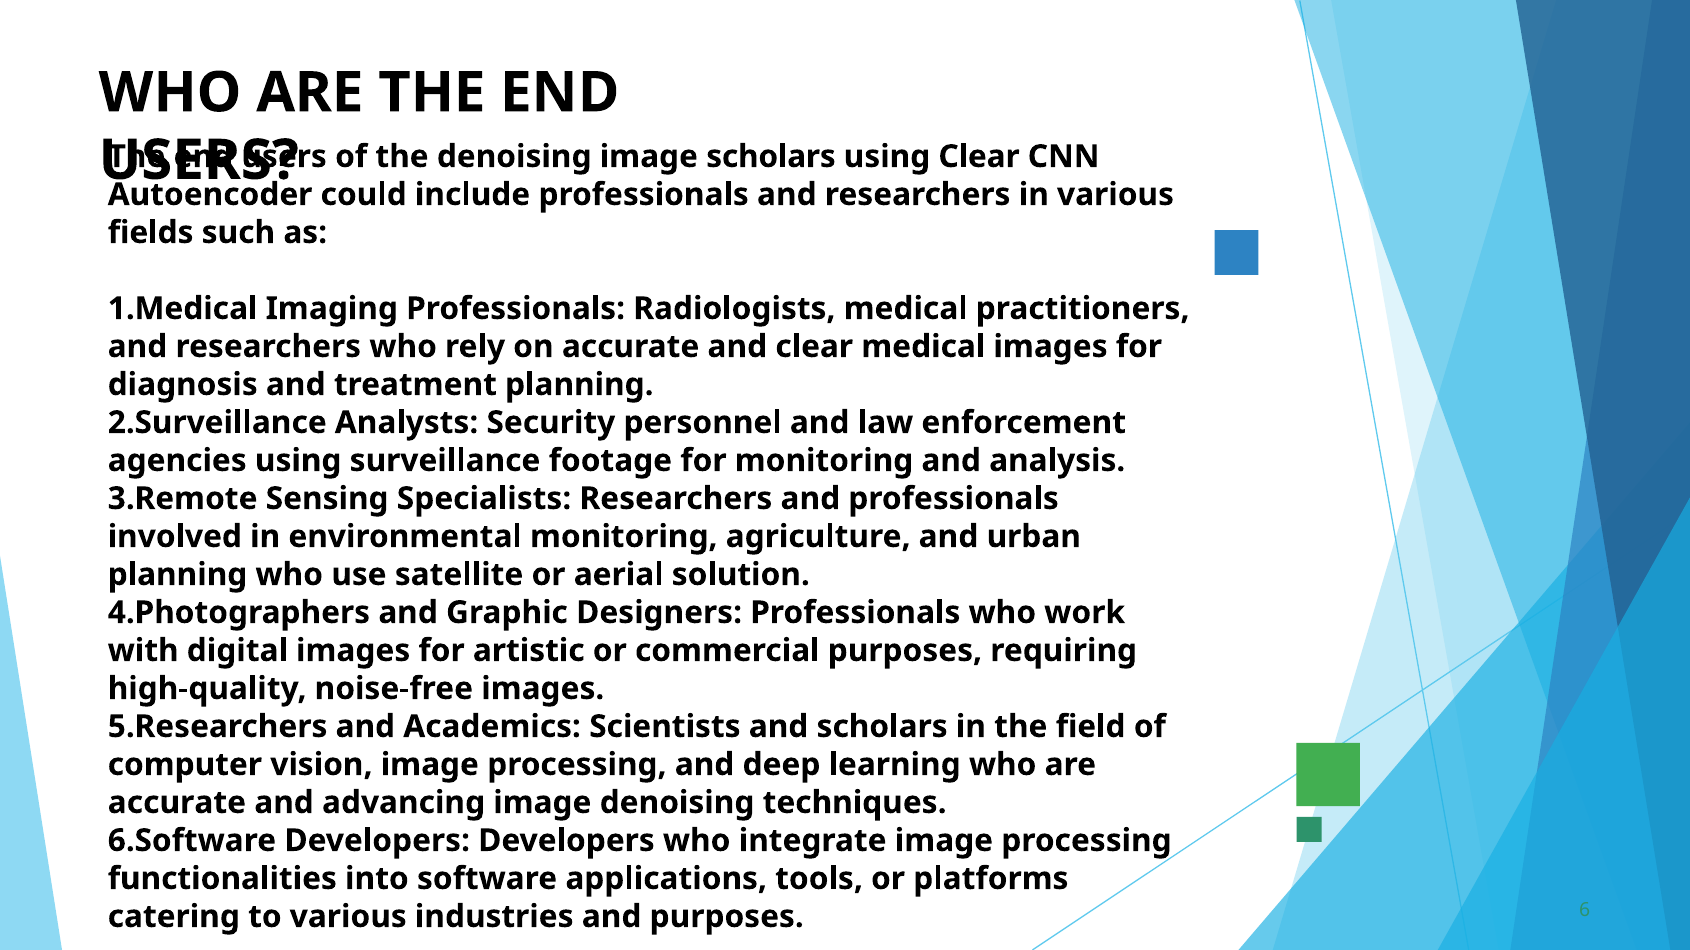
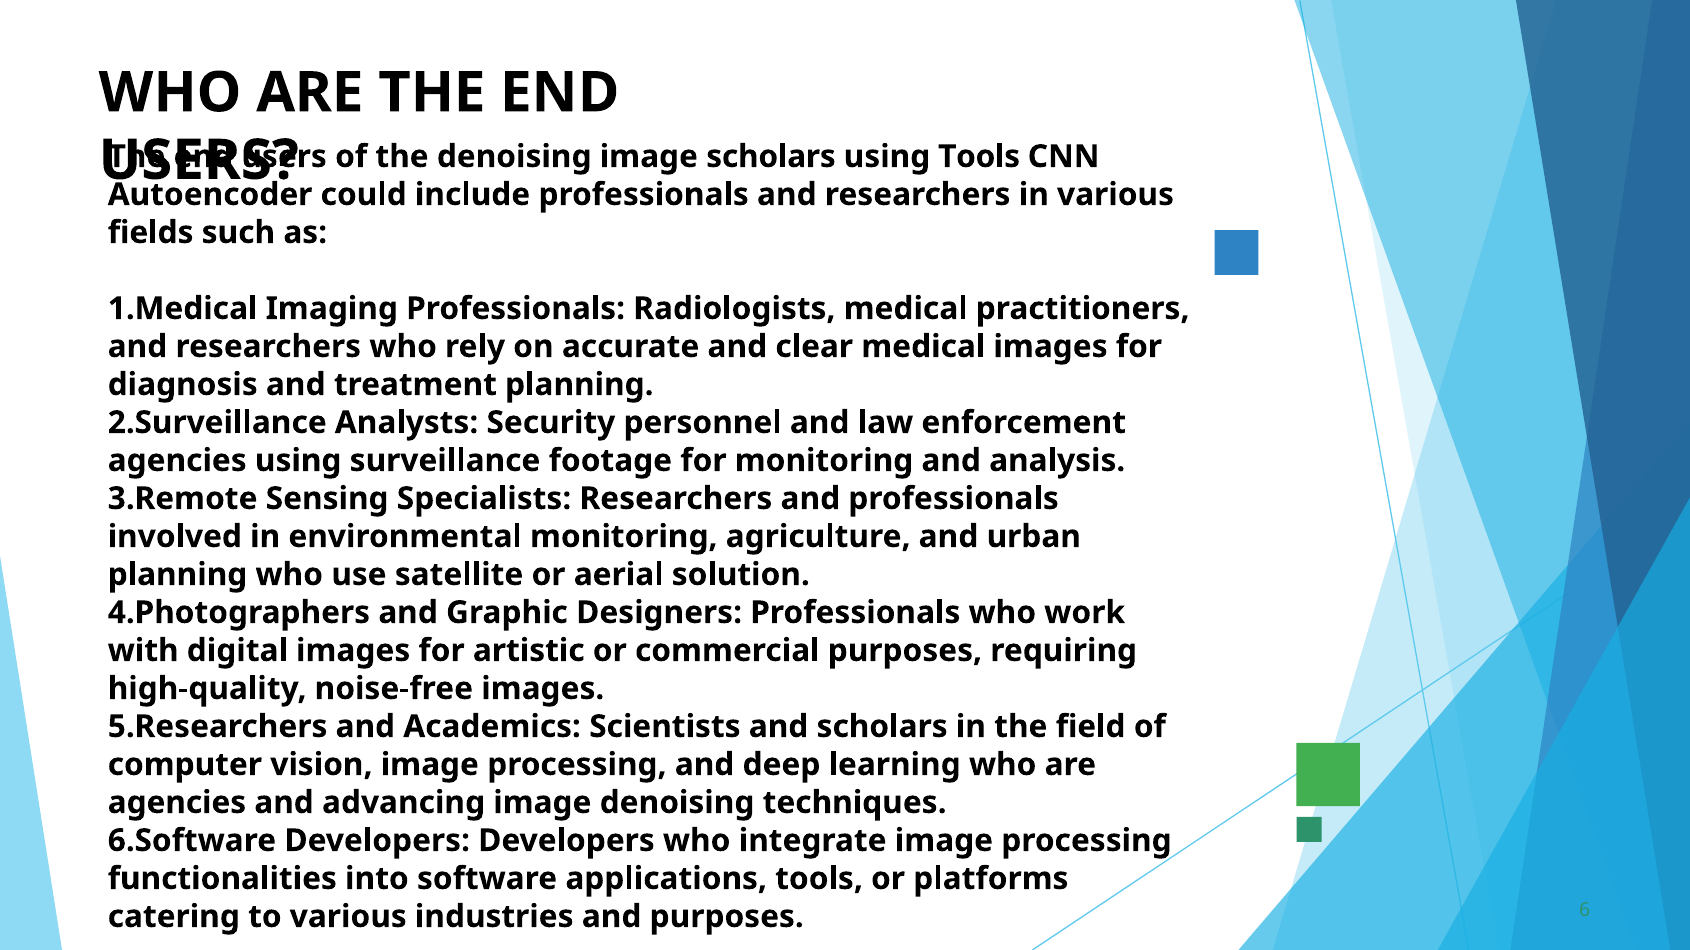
using Clear: Clear -> Tools (979, 157)
accurate: accurate -> agencies (177, 803)
